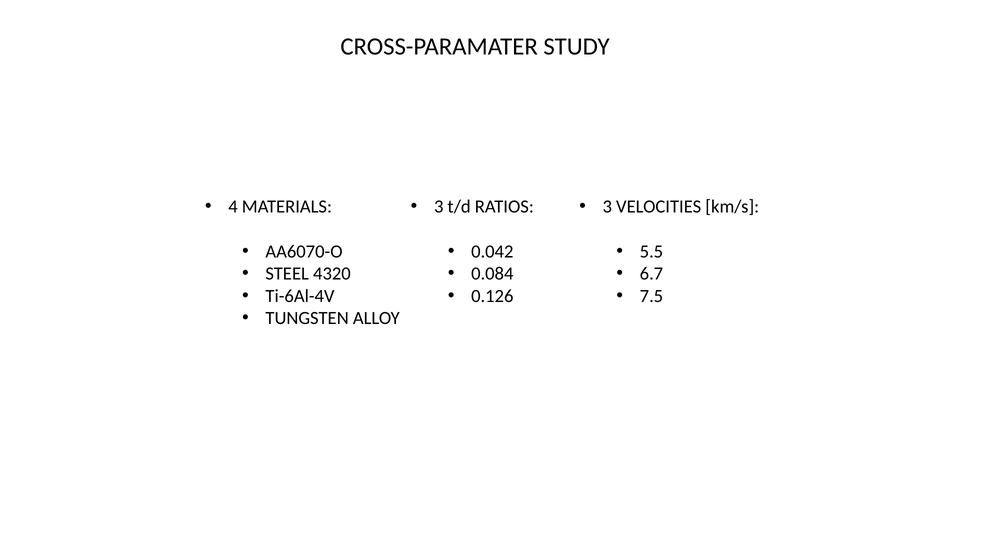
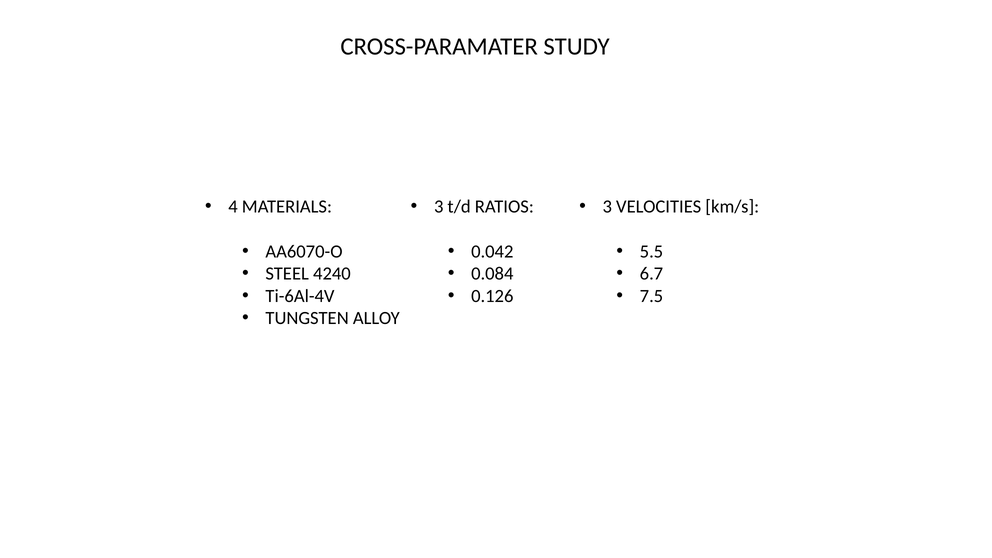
4320: 4320 -> 4240 (332, 274)
